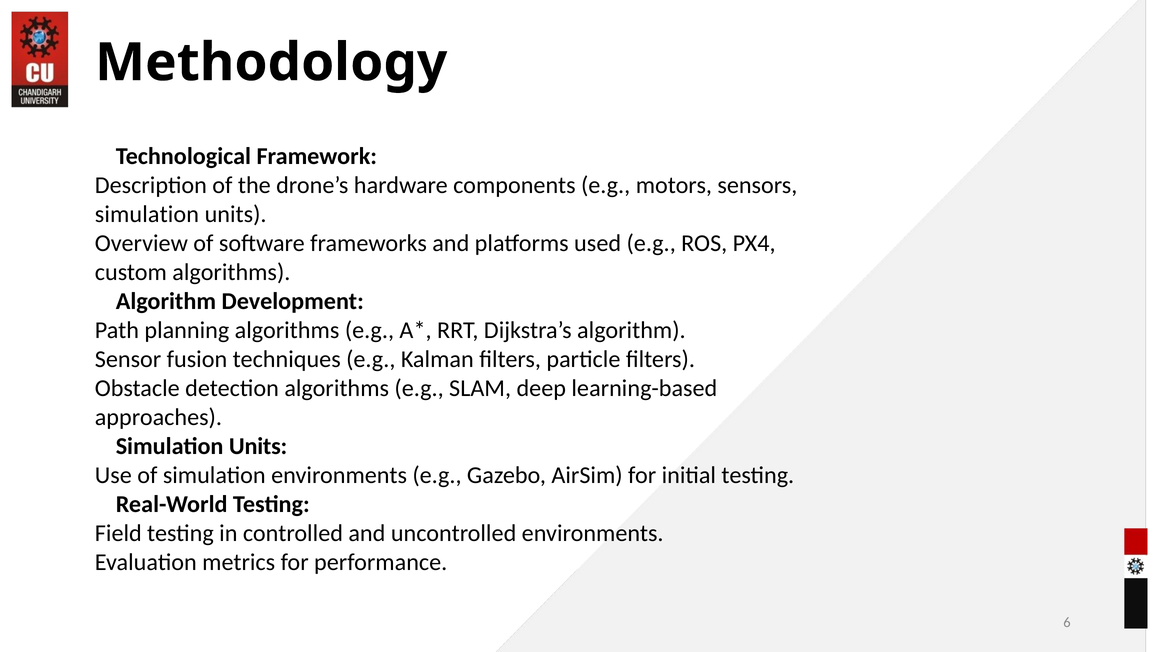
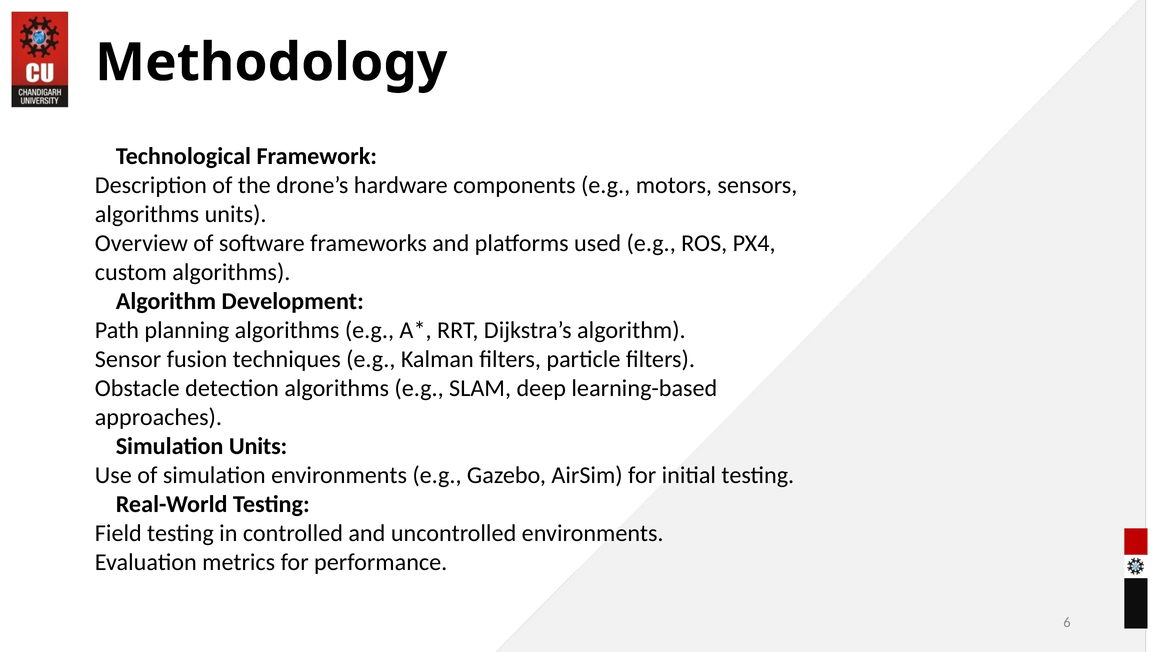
simulation: simulation -> algorithms (147, 214)
